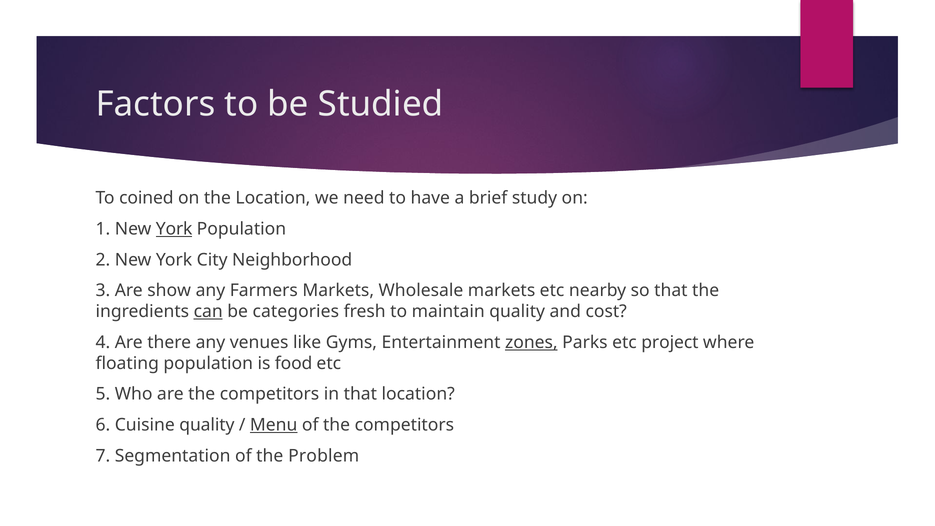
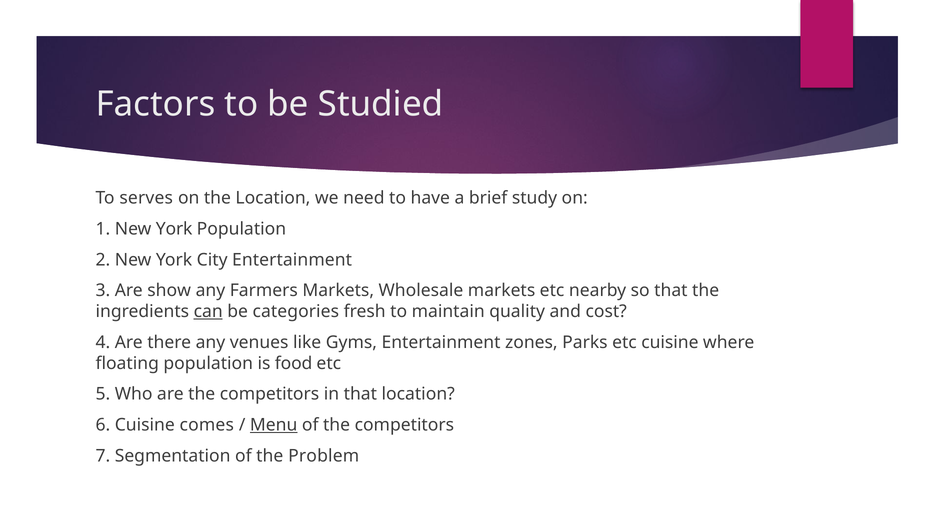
coined: coined -> serves (146, 198)
York underline: present -> none (174, 229)
City Neighborhood: Neighborhood -> Entertainment (292, 260)
zones underline: present -> none (531, 342)
etc project: project -> cuisine (670, 342)
Cuisine quality: quality -> comes (207, 425)
